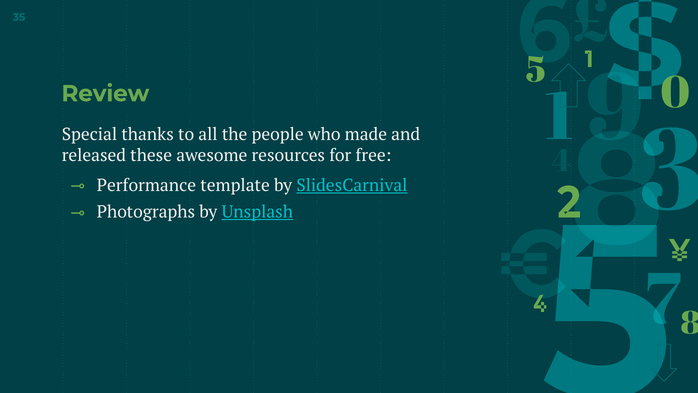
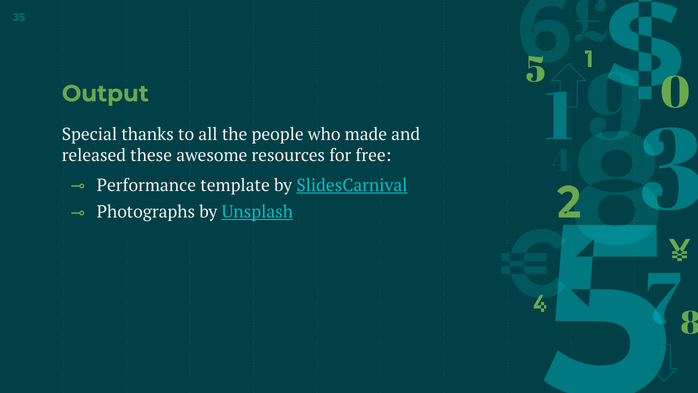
Review: Review -> Output (105, 94)
